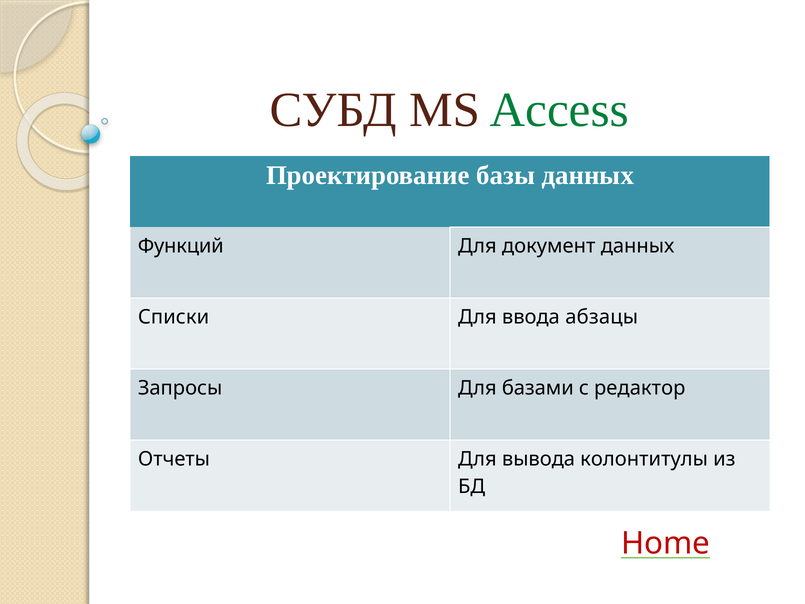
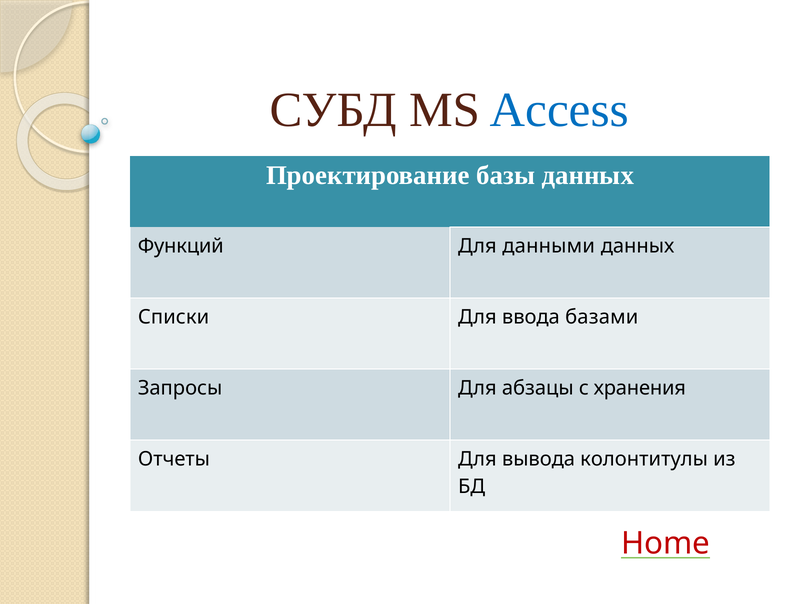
Access colour: green -> blue (559, 110)
документ: документ -> данными (549, 246)
абзацы: абзацы -> базами (602, 317)
базами: базами -> абзацы (538, 388)
редактор: редактор -> хранения (640, 388)
